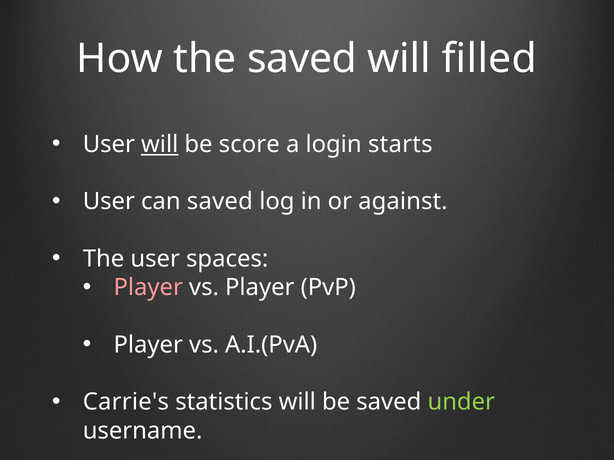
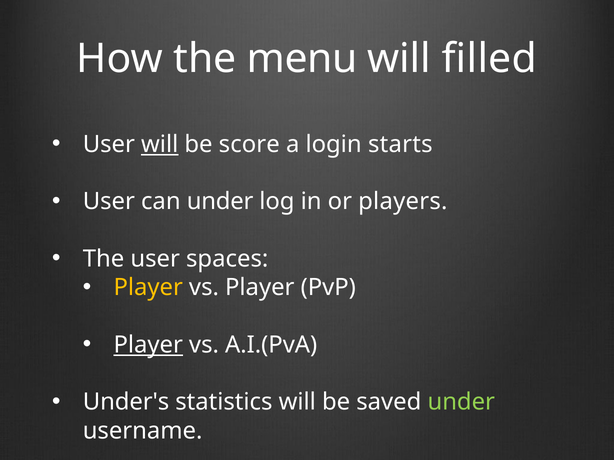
the saved: saved -> menu (302, 59)
can saved: saved -> under (220, 202)
against: against -> players (403, 202)
Player colour: pink -> yellow (148, 288)
Player underline: none -> present (148, 345)
Carrie's: Carrie's -> Under's (126, 403)
